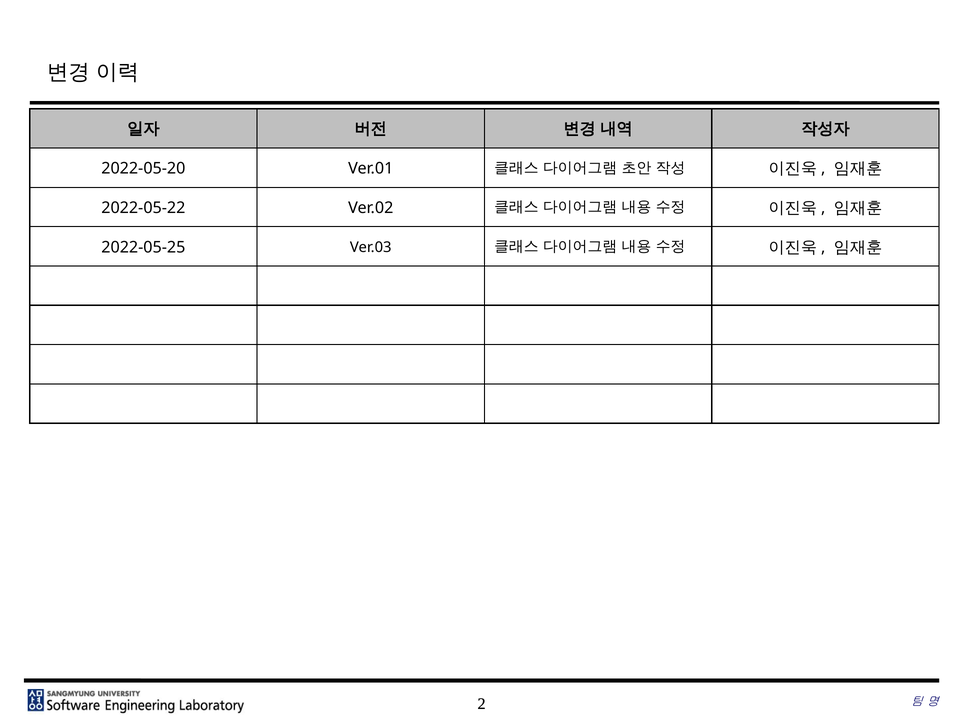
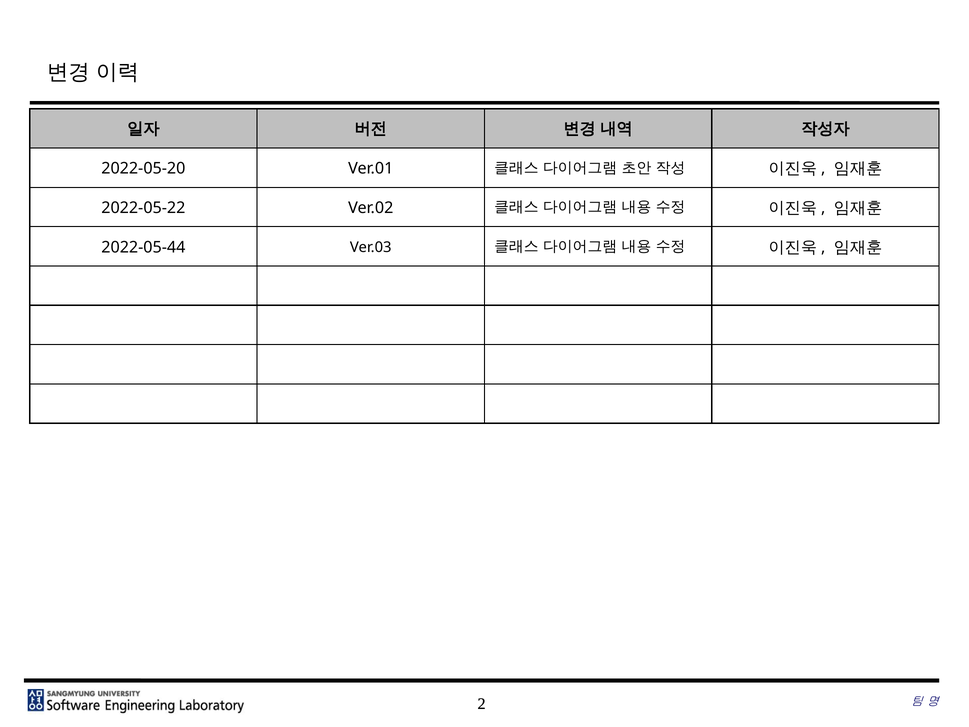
2022-05-25: 2022-05-25 -> 2022-05-44 (143, 247)
